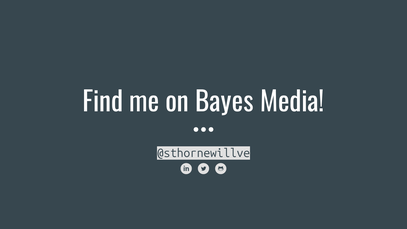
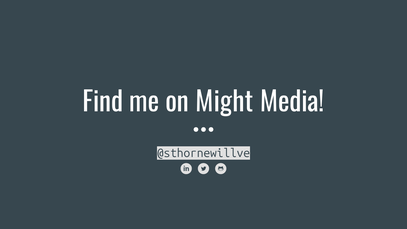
Bayes: Bayes -> Might (224, 103)
